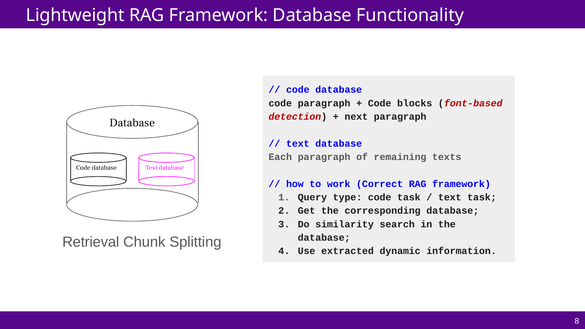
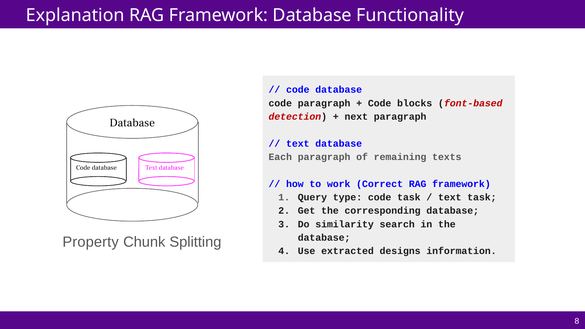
Lightweight: Lightweight -> Explanation (75, 15)
Retrieval: Retrieval -> Property (91, 242)
dynamic: dynamic -> designs (400, 251)
